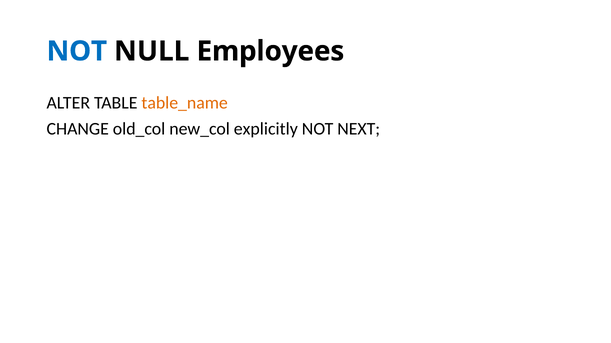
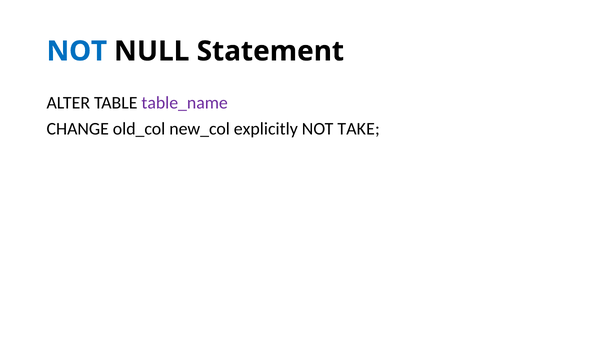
Employees: Employees -> Statement (270, 51)
table_name colour: orange -> purple (185, 103)
NEXT: NEXT -> TAKE (359, 129)
